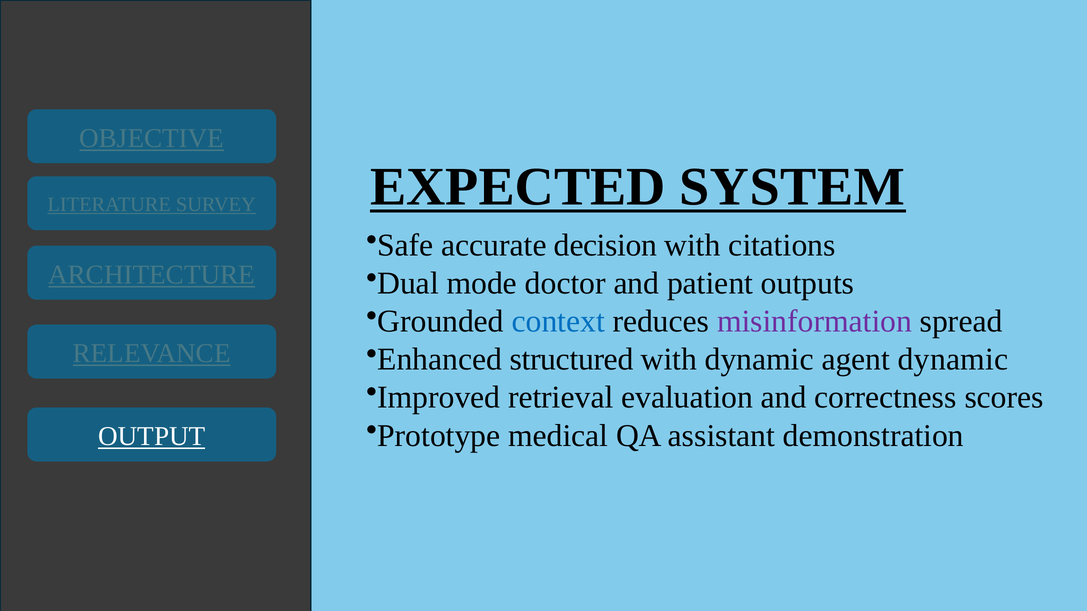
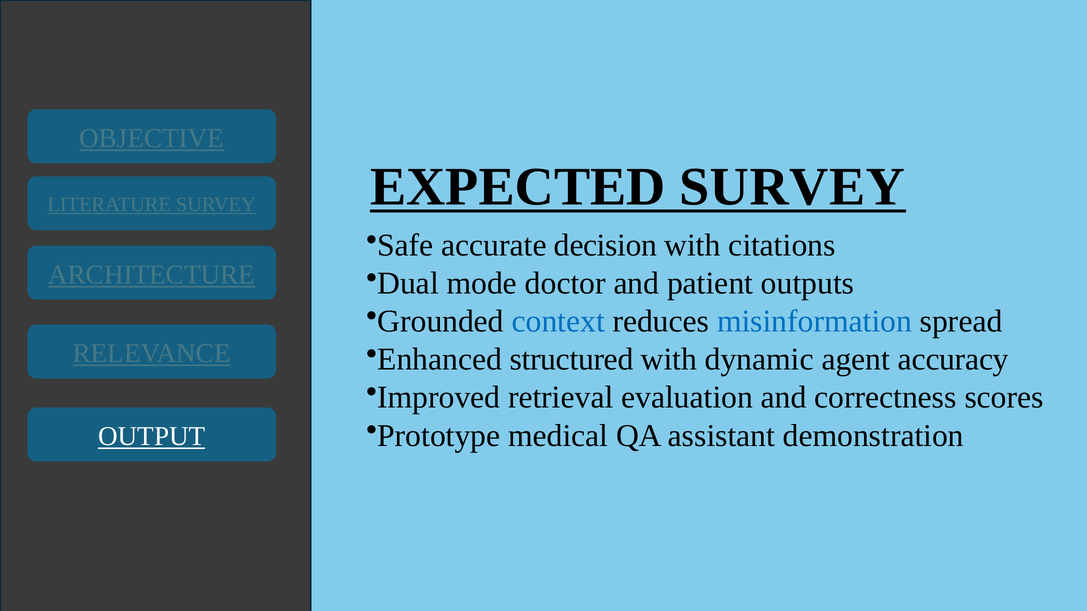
EXPECTED SYSTEM: SYSTEM -> SURVEY (792, 187)
misinformation colour: purple -> blue (815, 322)
agent dynamic: dynamic -> accuracy (953, 360)
